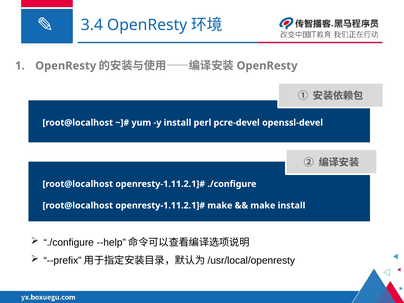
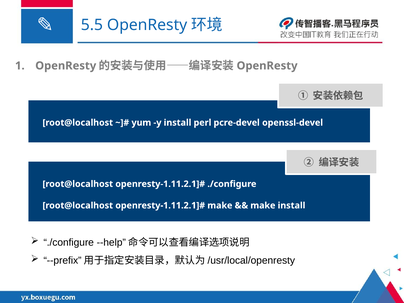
3.4: 3.4 -> 5.5 (92, 25)
